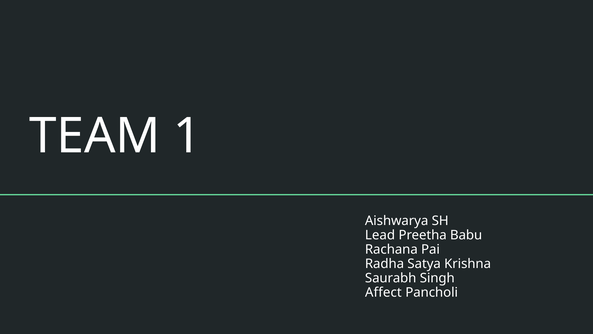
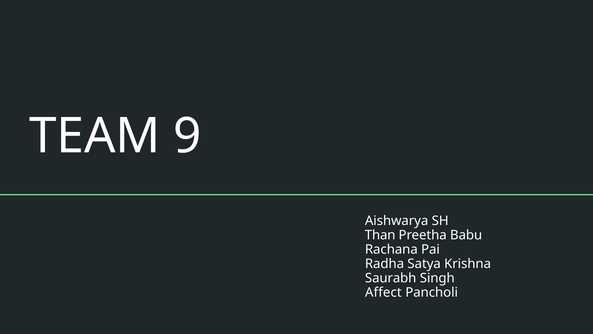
1: 1 -> 9 (187, 136)
Lead: Lead -> Than (380, 235)
